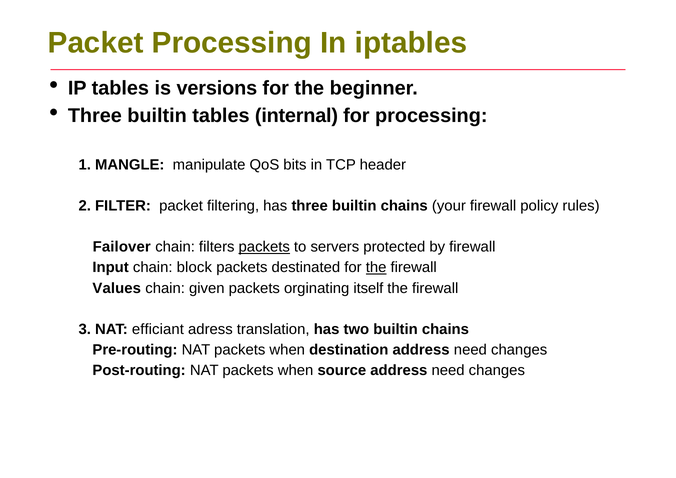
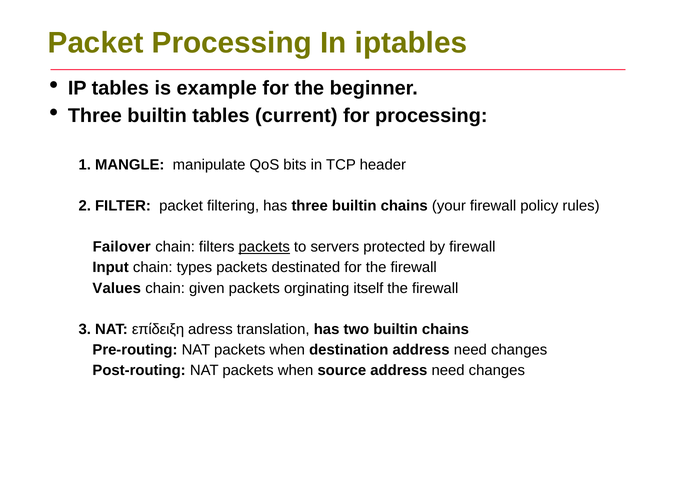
versions: versions -> example (217, 88)
internal: internal -> current (296, 115)
block: block -> types (194, 267)
the underline: present -> none (376, 267)
efficiant: efficiant -> επίδειξη (158, 329)
